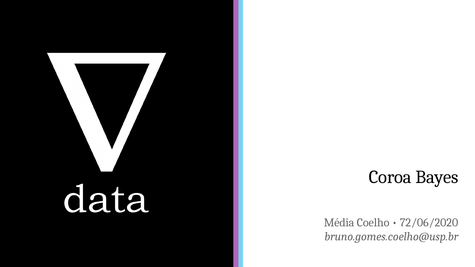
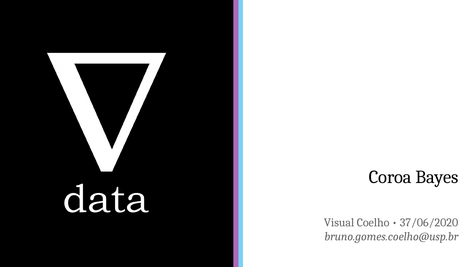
Média: Média -> Visual (339, 223)
72/06/2020: 72/06/2020 -> 37/06/2020 (429, 223)
